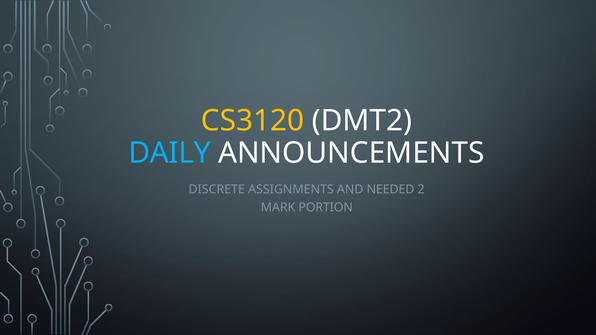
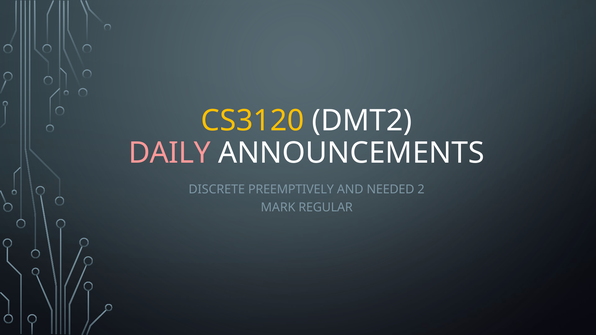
DAILY colour: light blue -> pink (170, 153)
ASSIGNMENTS: ASSIGNMENTS -> PREEMPTIVELY (291, 190)
PORTION: PORTION -> REGULAR (326, 208)
